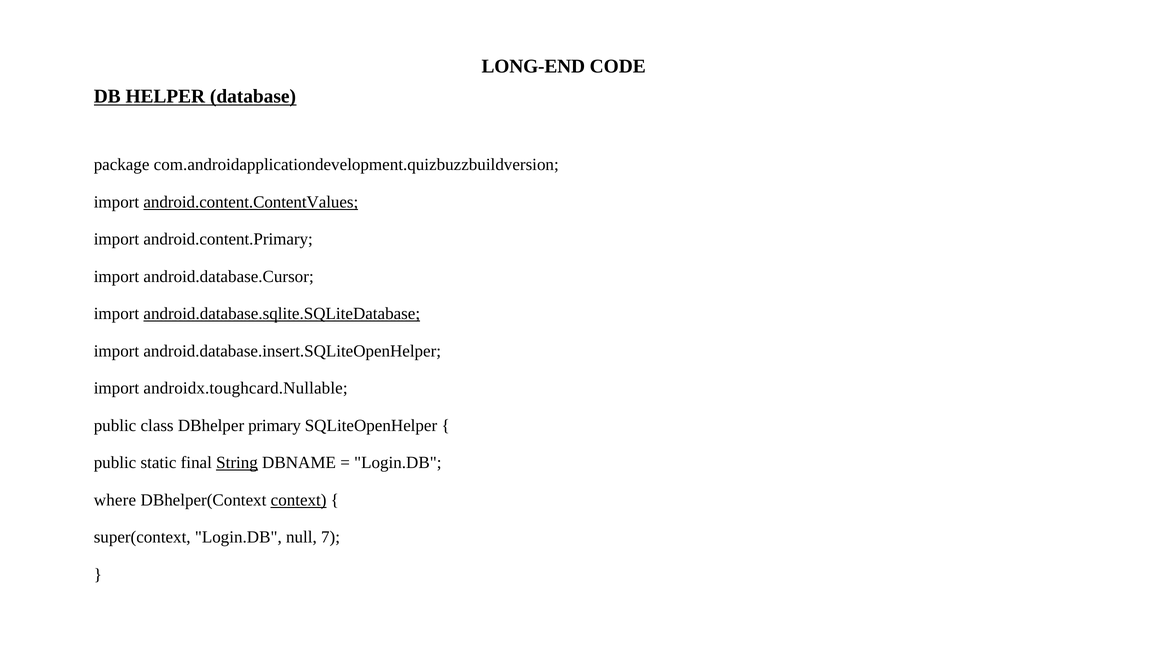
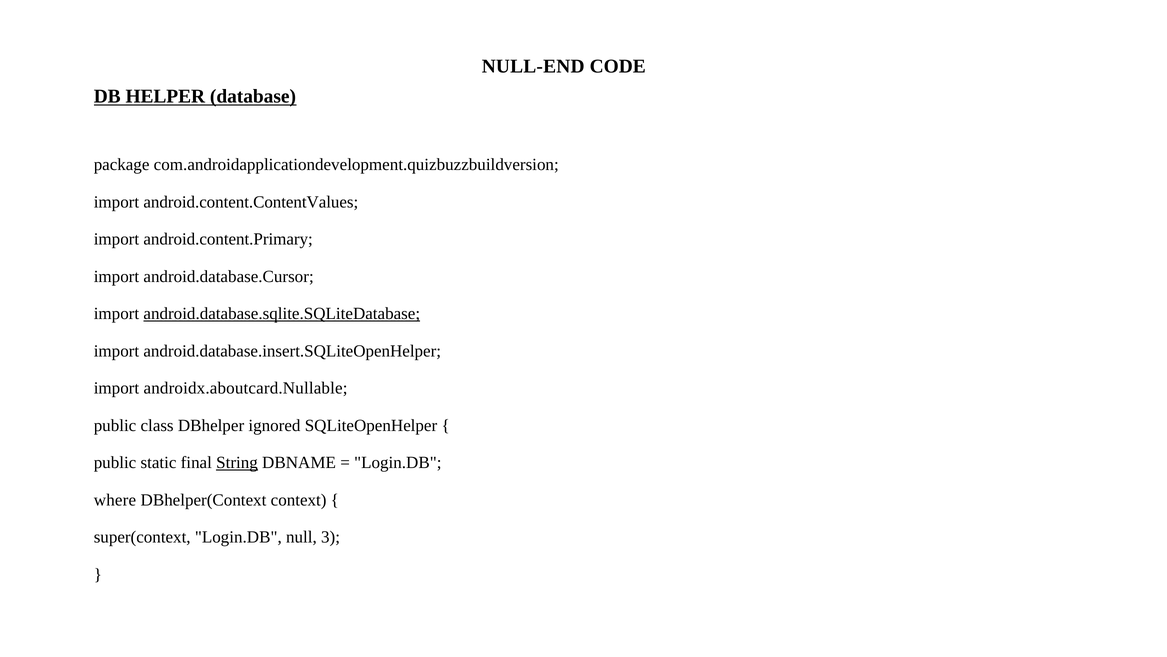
LONG-END: LONG-END -> NULL-END (533, 66)
android.content.ContentValues underline: present -> none (251, 202)
androidx.toughcard.Nullable: androidx.toughcard.Nullable -> androidx.aboutcard.Nullable (246, 388)
primary: primary -> ignored (274, 425)
context underline: present -> none (299, 500)
7: 7 -> 3 (331, 537)
